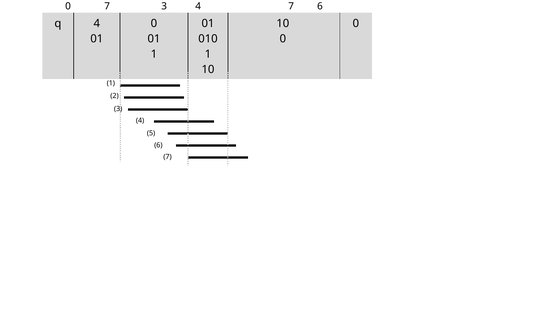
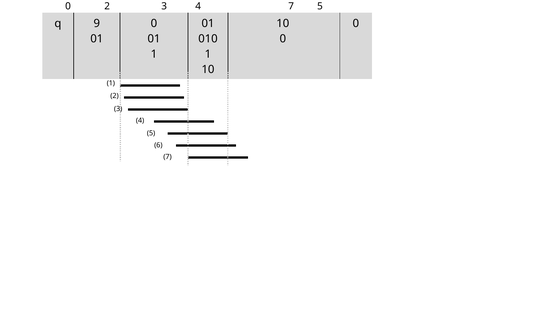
0 7: 7 -> 2 (107, 6)
7 6: 6 -> 5 (320, 6)
q 4: 4 -> 9 (97, 24)
